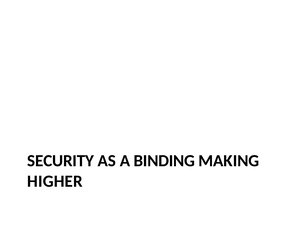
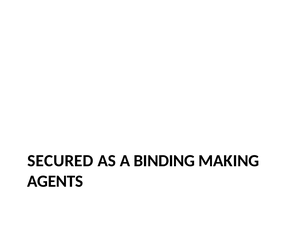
SECURITY: SECURITY -> SECURED (60, 160)
HIGHER: HIGHER -> AGENTS (55, 181)
